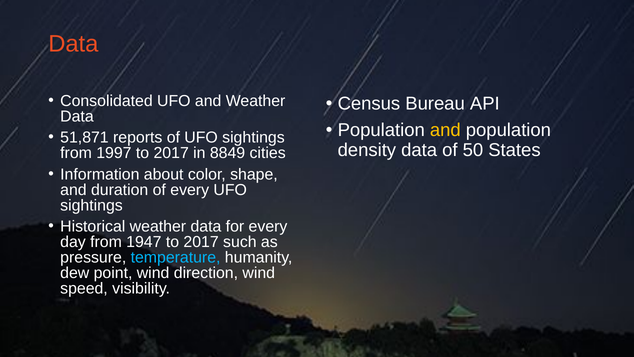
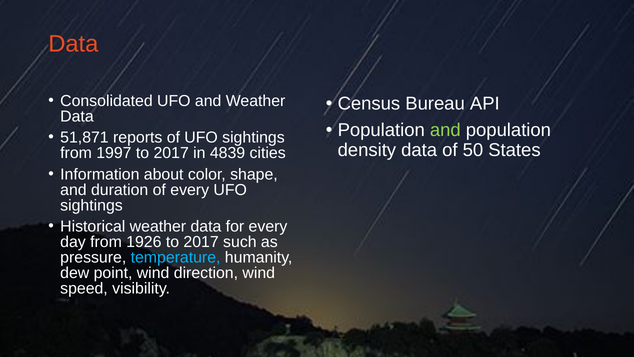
and colour: yellow -> light green (445, 130)
8849: 8849 -> 4839 (228, 153)
1947: 1947 -> 1926 (144, 242)
